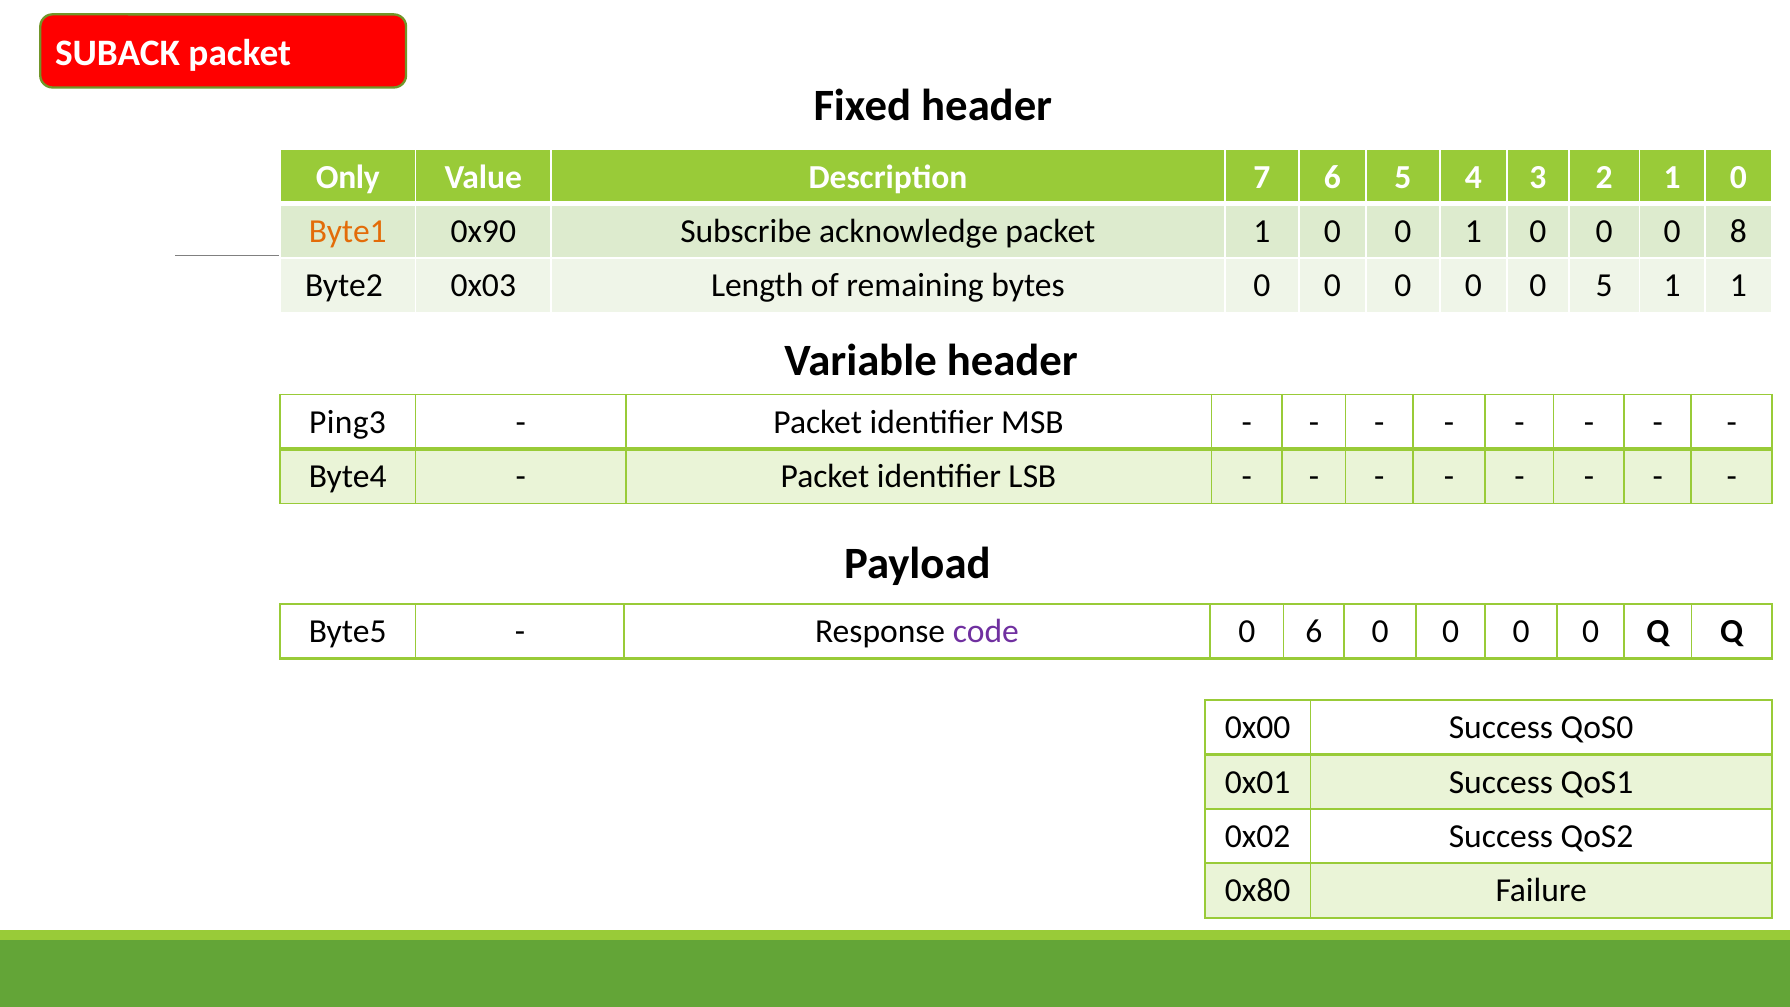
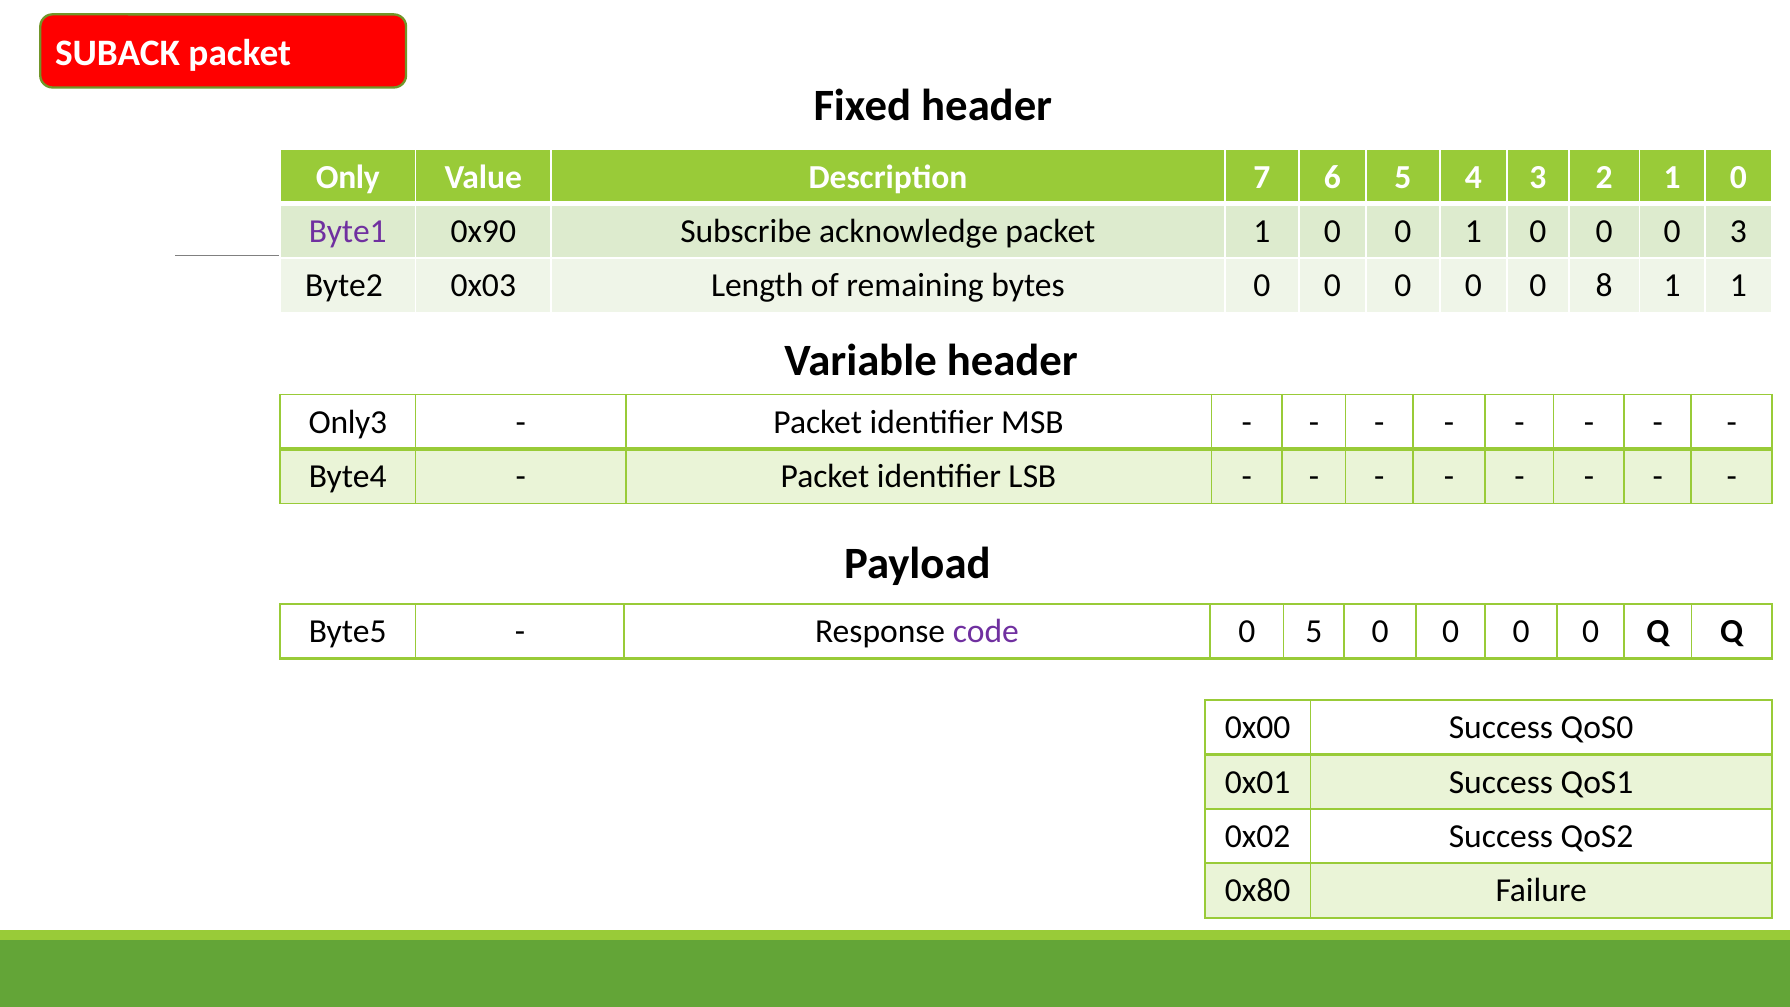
Byte1 colour: orange -> purple (348, 231)
0 8: 8 -> 3 (1738, 231)
0 5: 5 -> 8 (1604, 286)
Ping3: Ping3 -> Only3 (348, 422)
0 6: 6 -> 5 (1314, 632)
